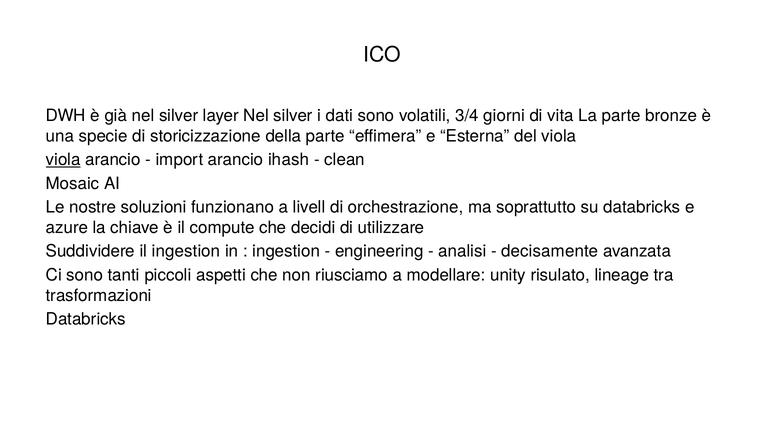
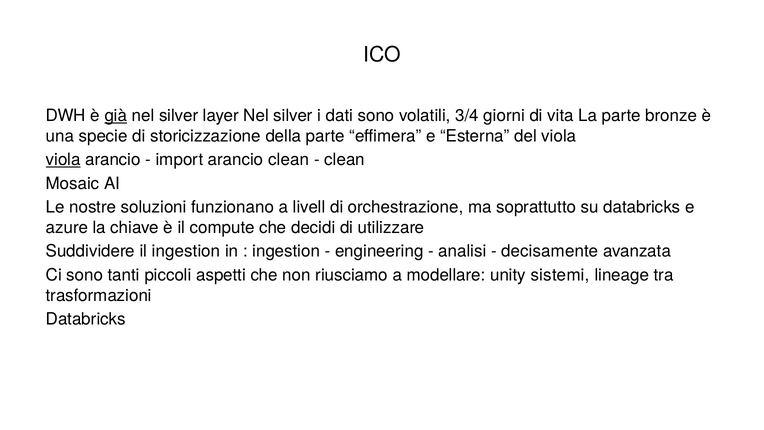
già underline: none -> present (116, 115)
arancio ihash: ihash -> clean (289, 160)
risulato: risulato -> sistemi (560, 275)
